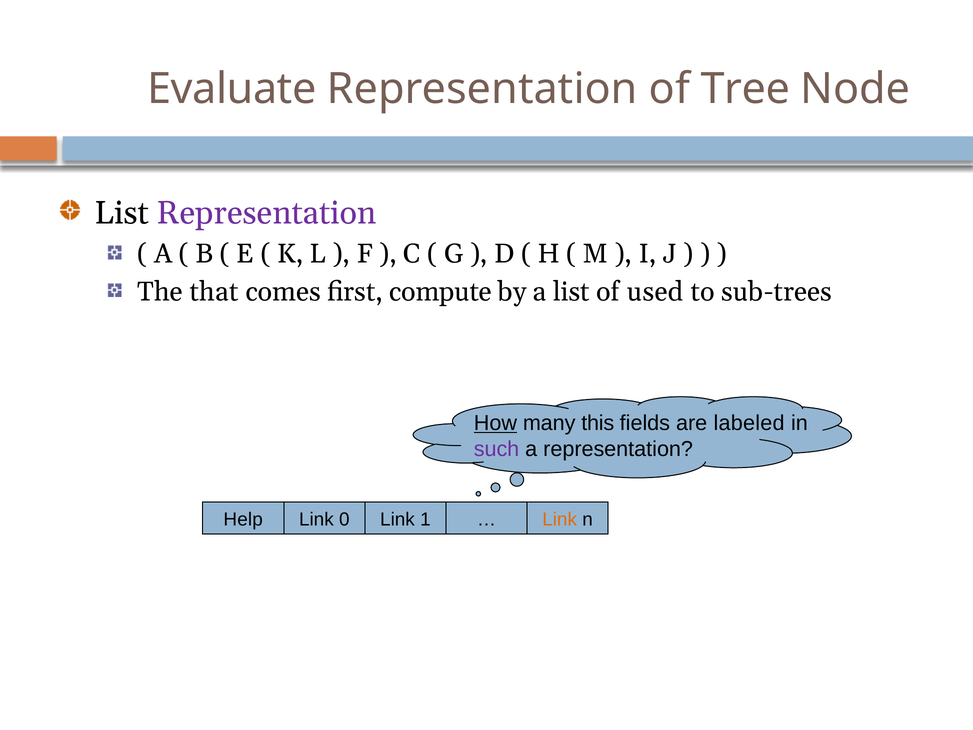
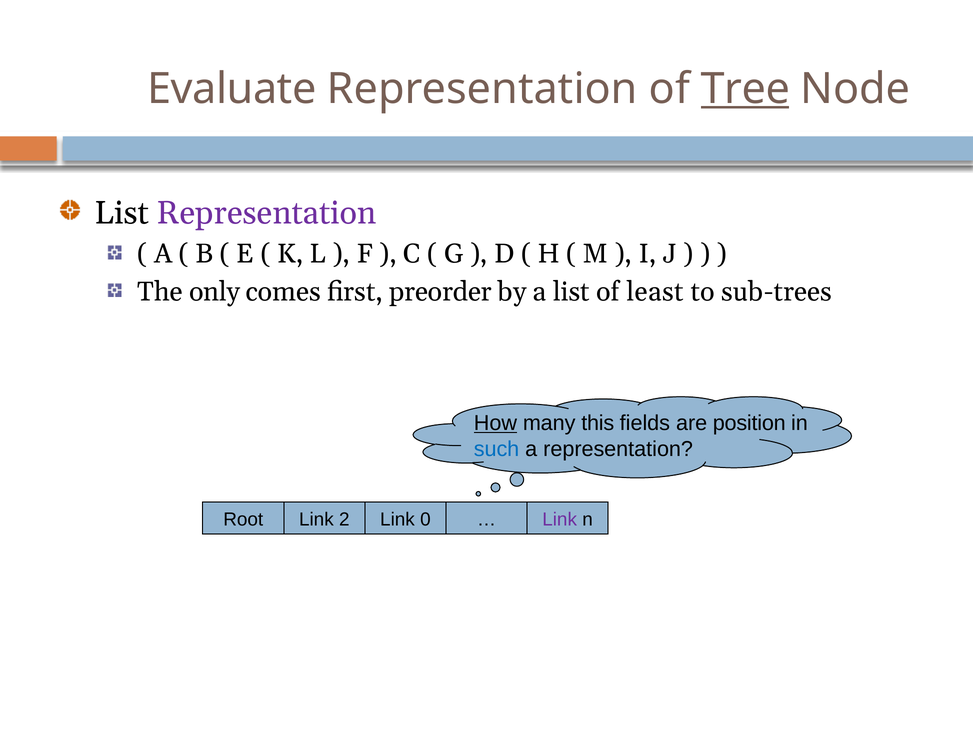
Tree underline: none -> present (745, 89)
that: that -> only (214, 292)
compute: compute -> preorder (441, 292)
used: used -> least (655, 292)
labeled: labeled -> position (749, 423)
such colour: purple -> blue (497, 449)
Help: Help -> Root (243, 519)
0: 0 -> 2 (344, 519)
1: 1 -> 0 (425, 519)
Link colour: orange -> purple (560, 519)
